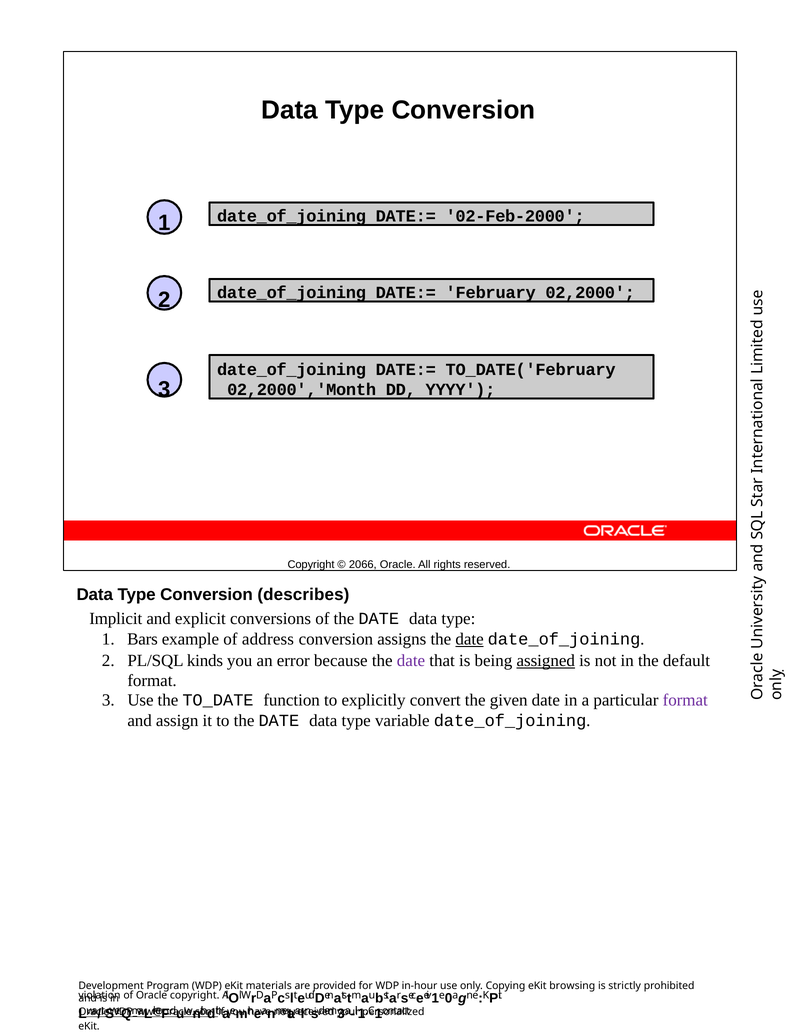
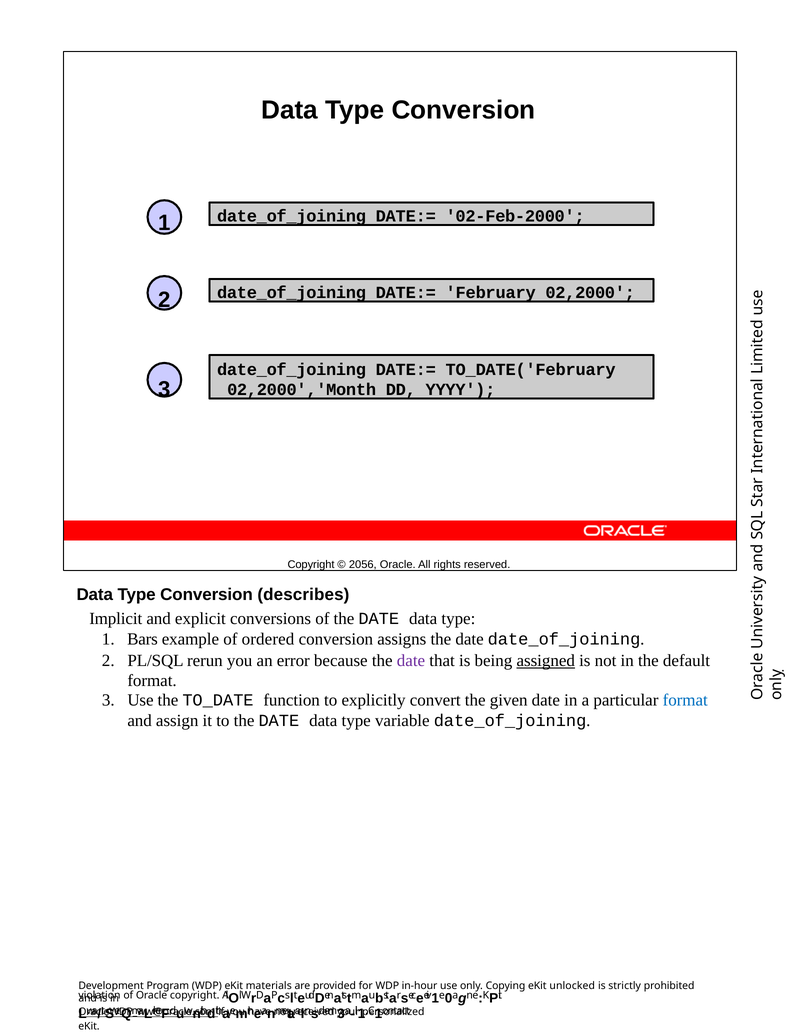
2066: 2066 -> 2056 (363, 565)
address: address -> ordered (268, 639)
date underline: present -> none (470, 639)
kinds: kinds -> rerun (205, 661)
format colour: purple -> blue (685, 700)
browsing: browsing -> unlocked (572, 986)
